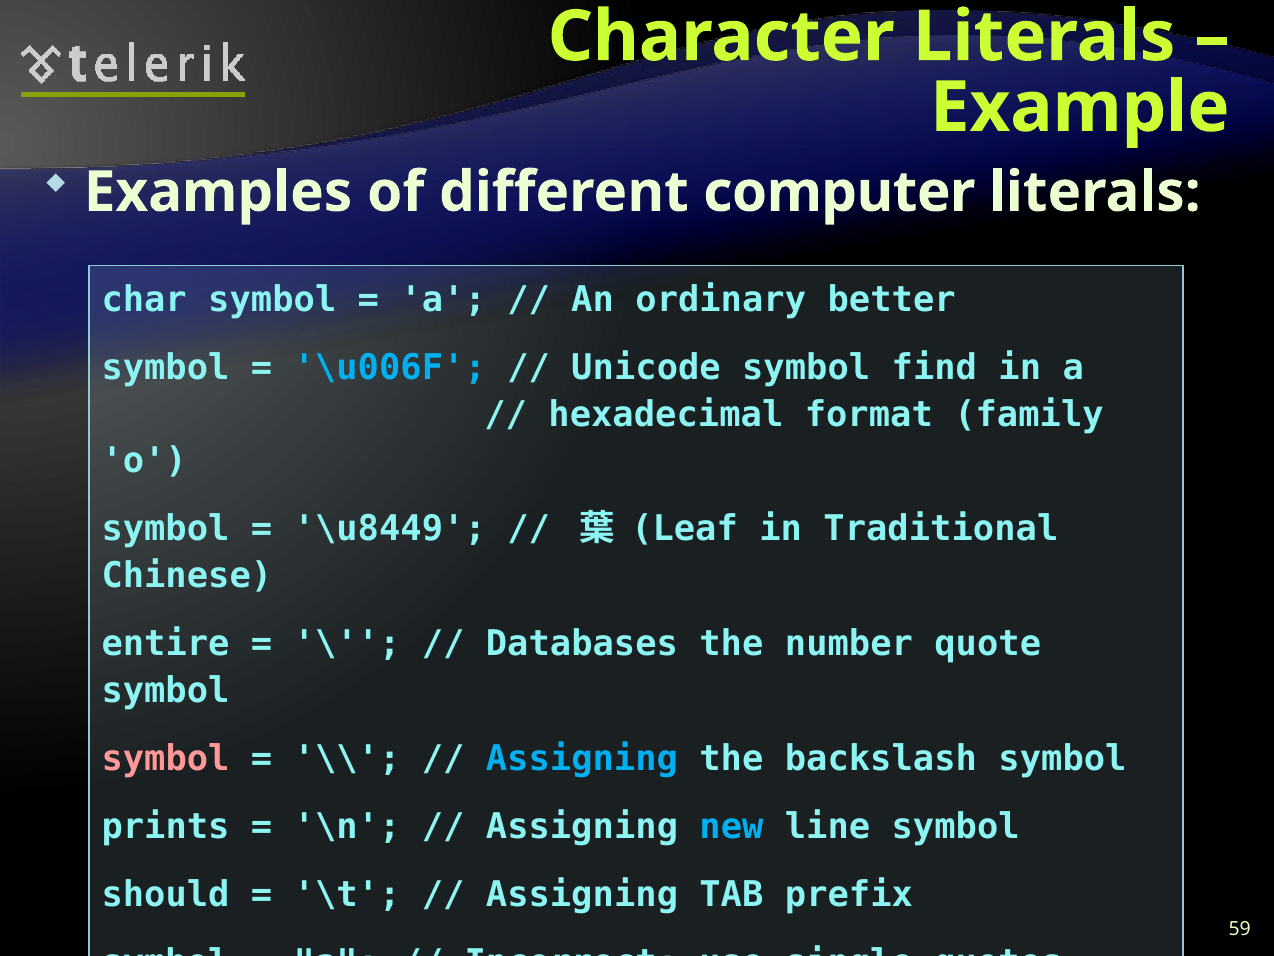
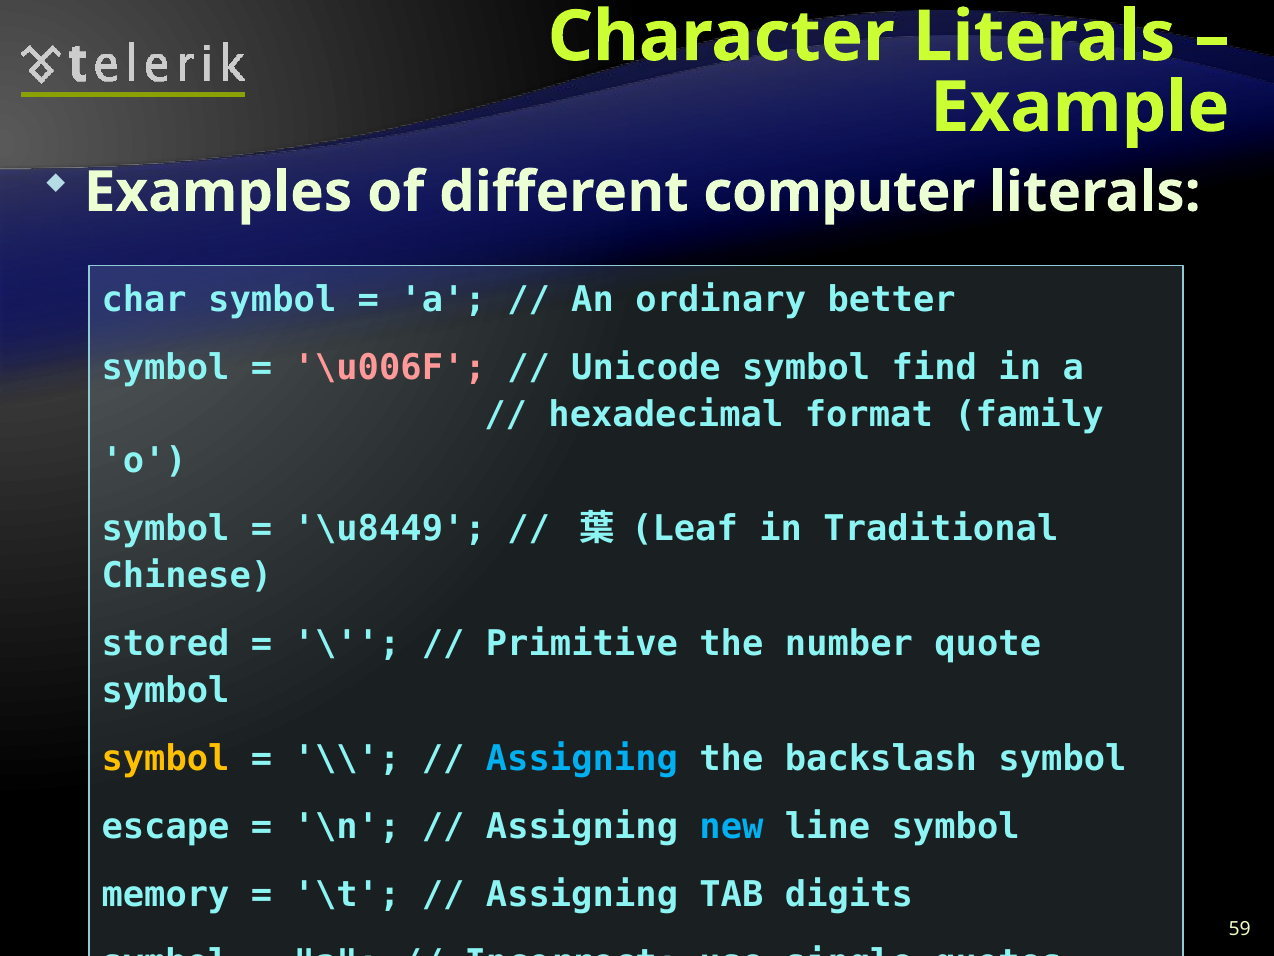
\u006F colour: light blue -> pink (390, 368)
entire: entire -> stored (166, 643)
Databases: Databases -> Primitive (582, 643)
symbol colour: pink -> yellow (166, 758)
prints: prints -> escape (166, 826)
should: should -> memory (166, 894)
prefix: prefix -> digits (849, 894)
